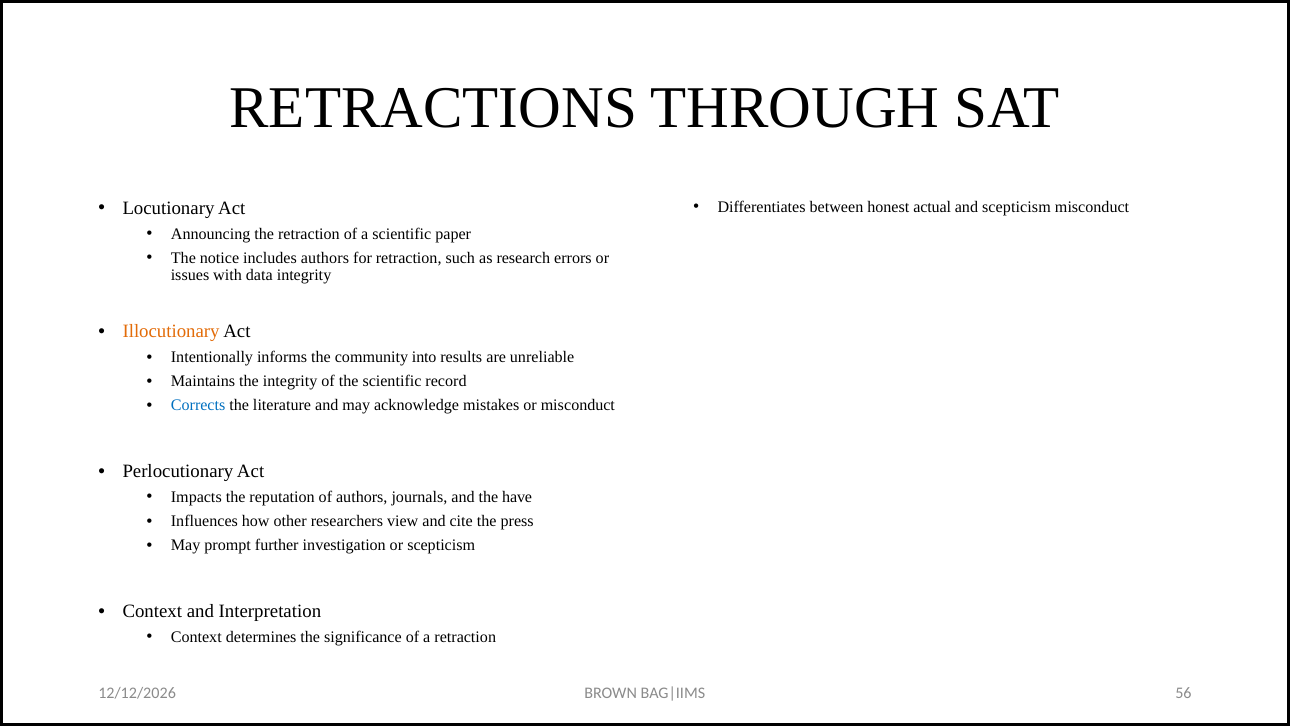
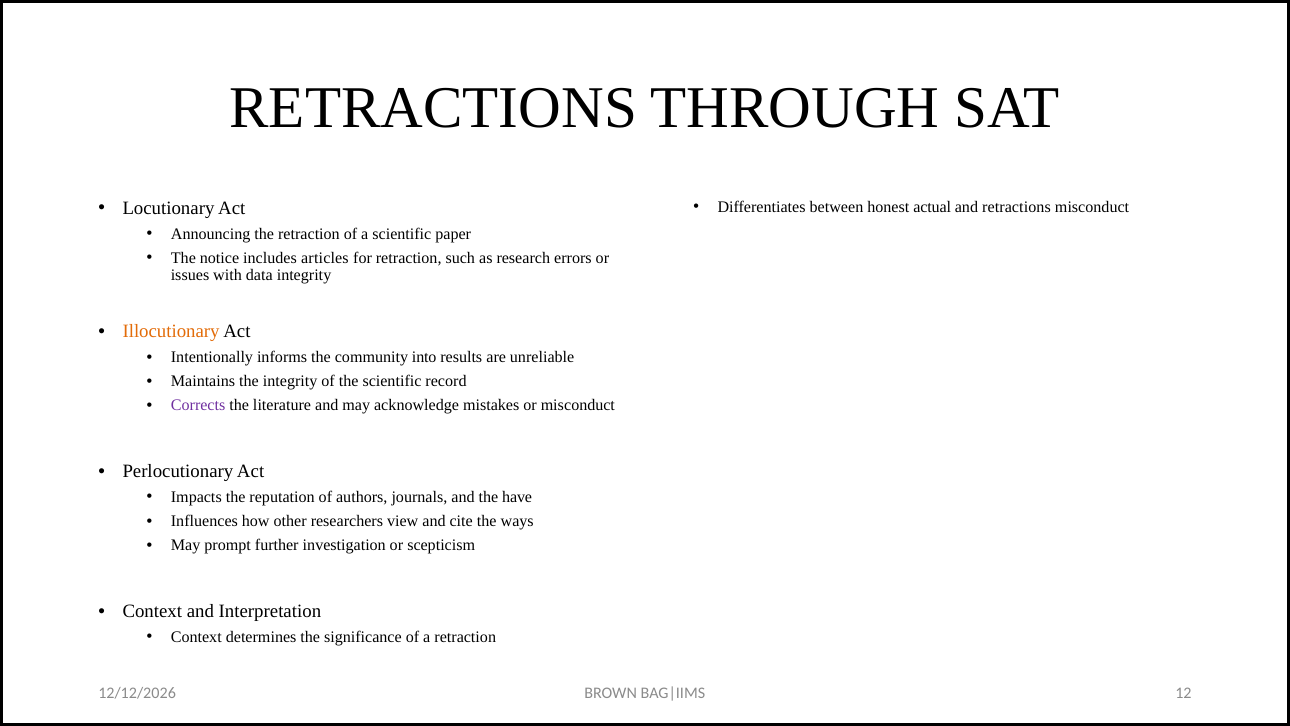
and scepticism: scepticism -> retractions (1016, 207)
includes authors: authors -> articles (325, 258)
Corrects colour: blue -> purple (198, 405)
press: press -> ways (517, 521)
56: 56 -> 12 (1183, 693)
